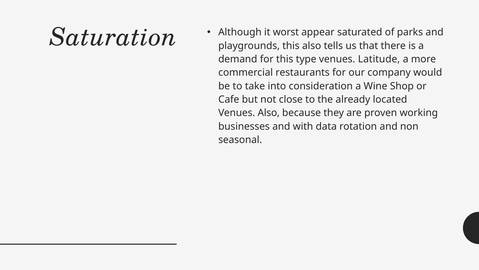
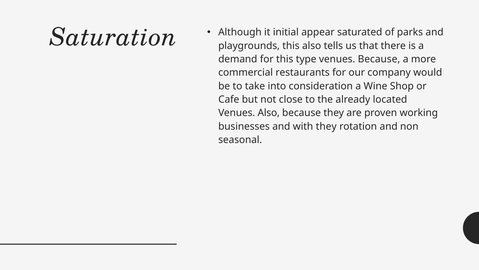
worst: worst -> initial (286, 32)
venues Latitude: Latitude -> Because (379, 59)
with data: data -> they (326, 126)
